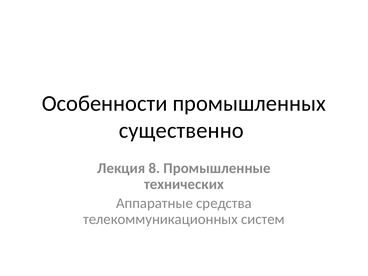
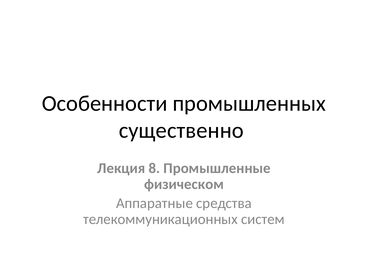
технических: технических -> физическом (184, 184)
